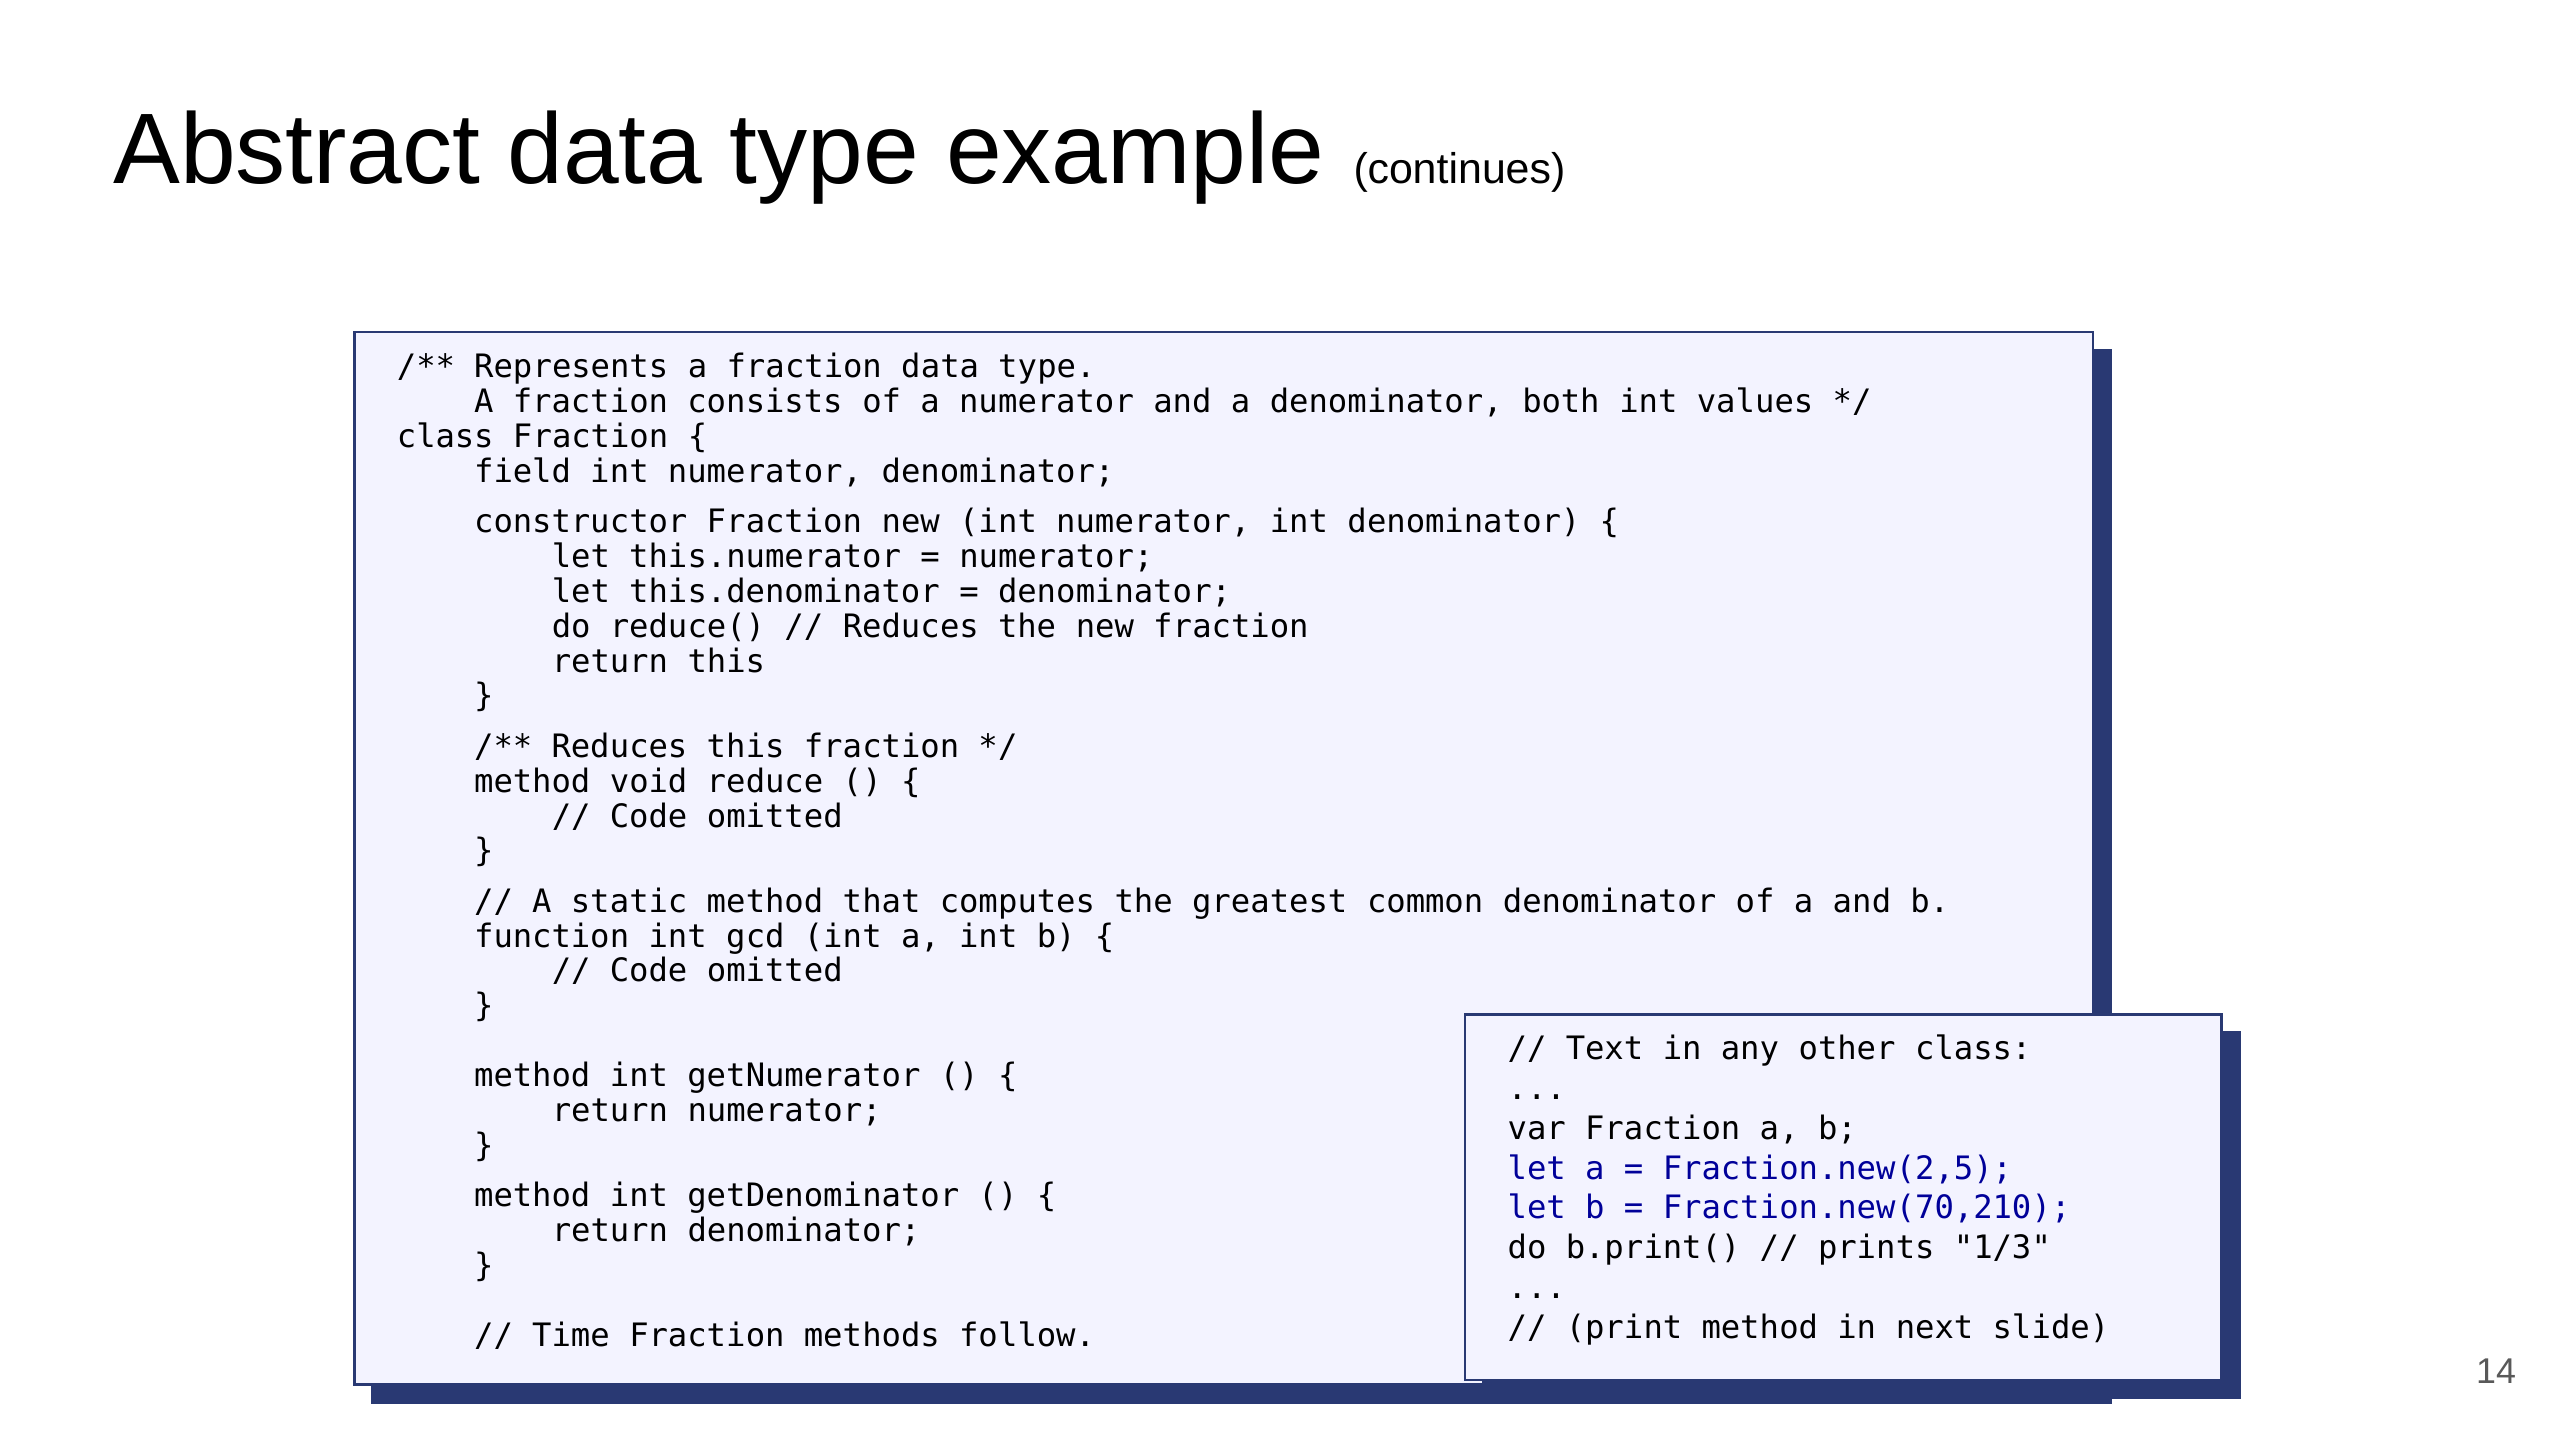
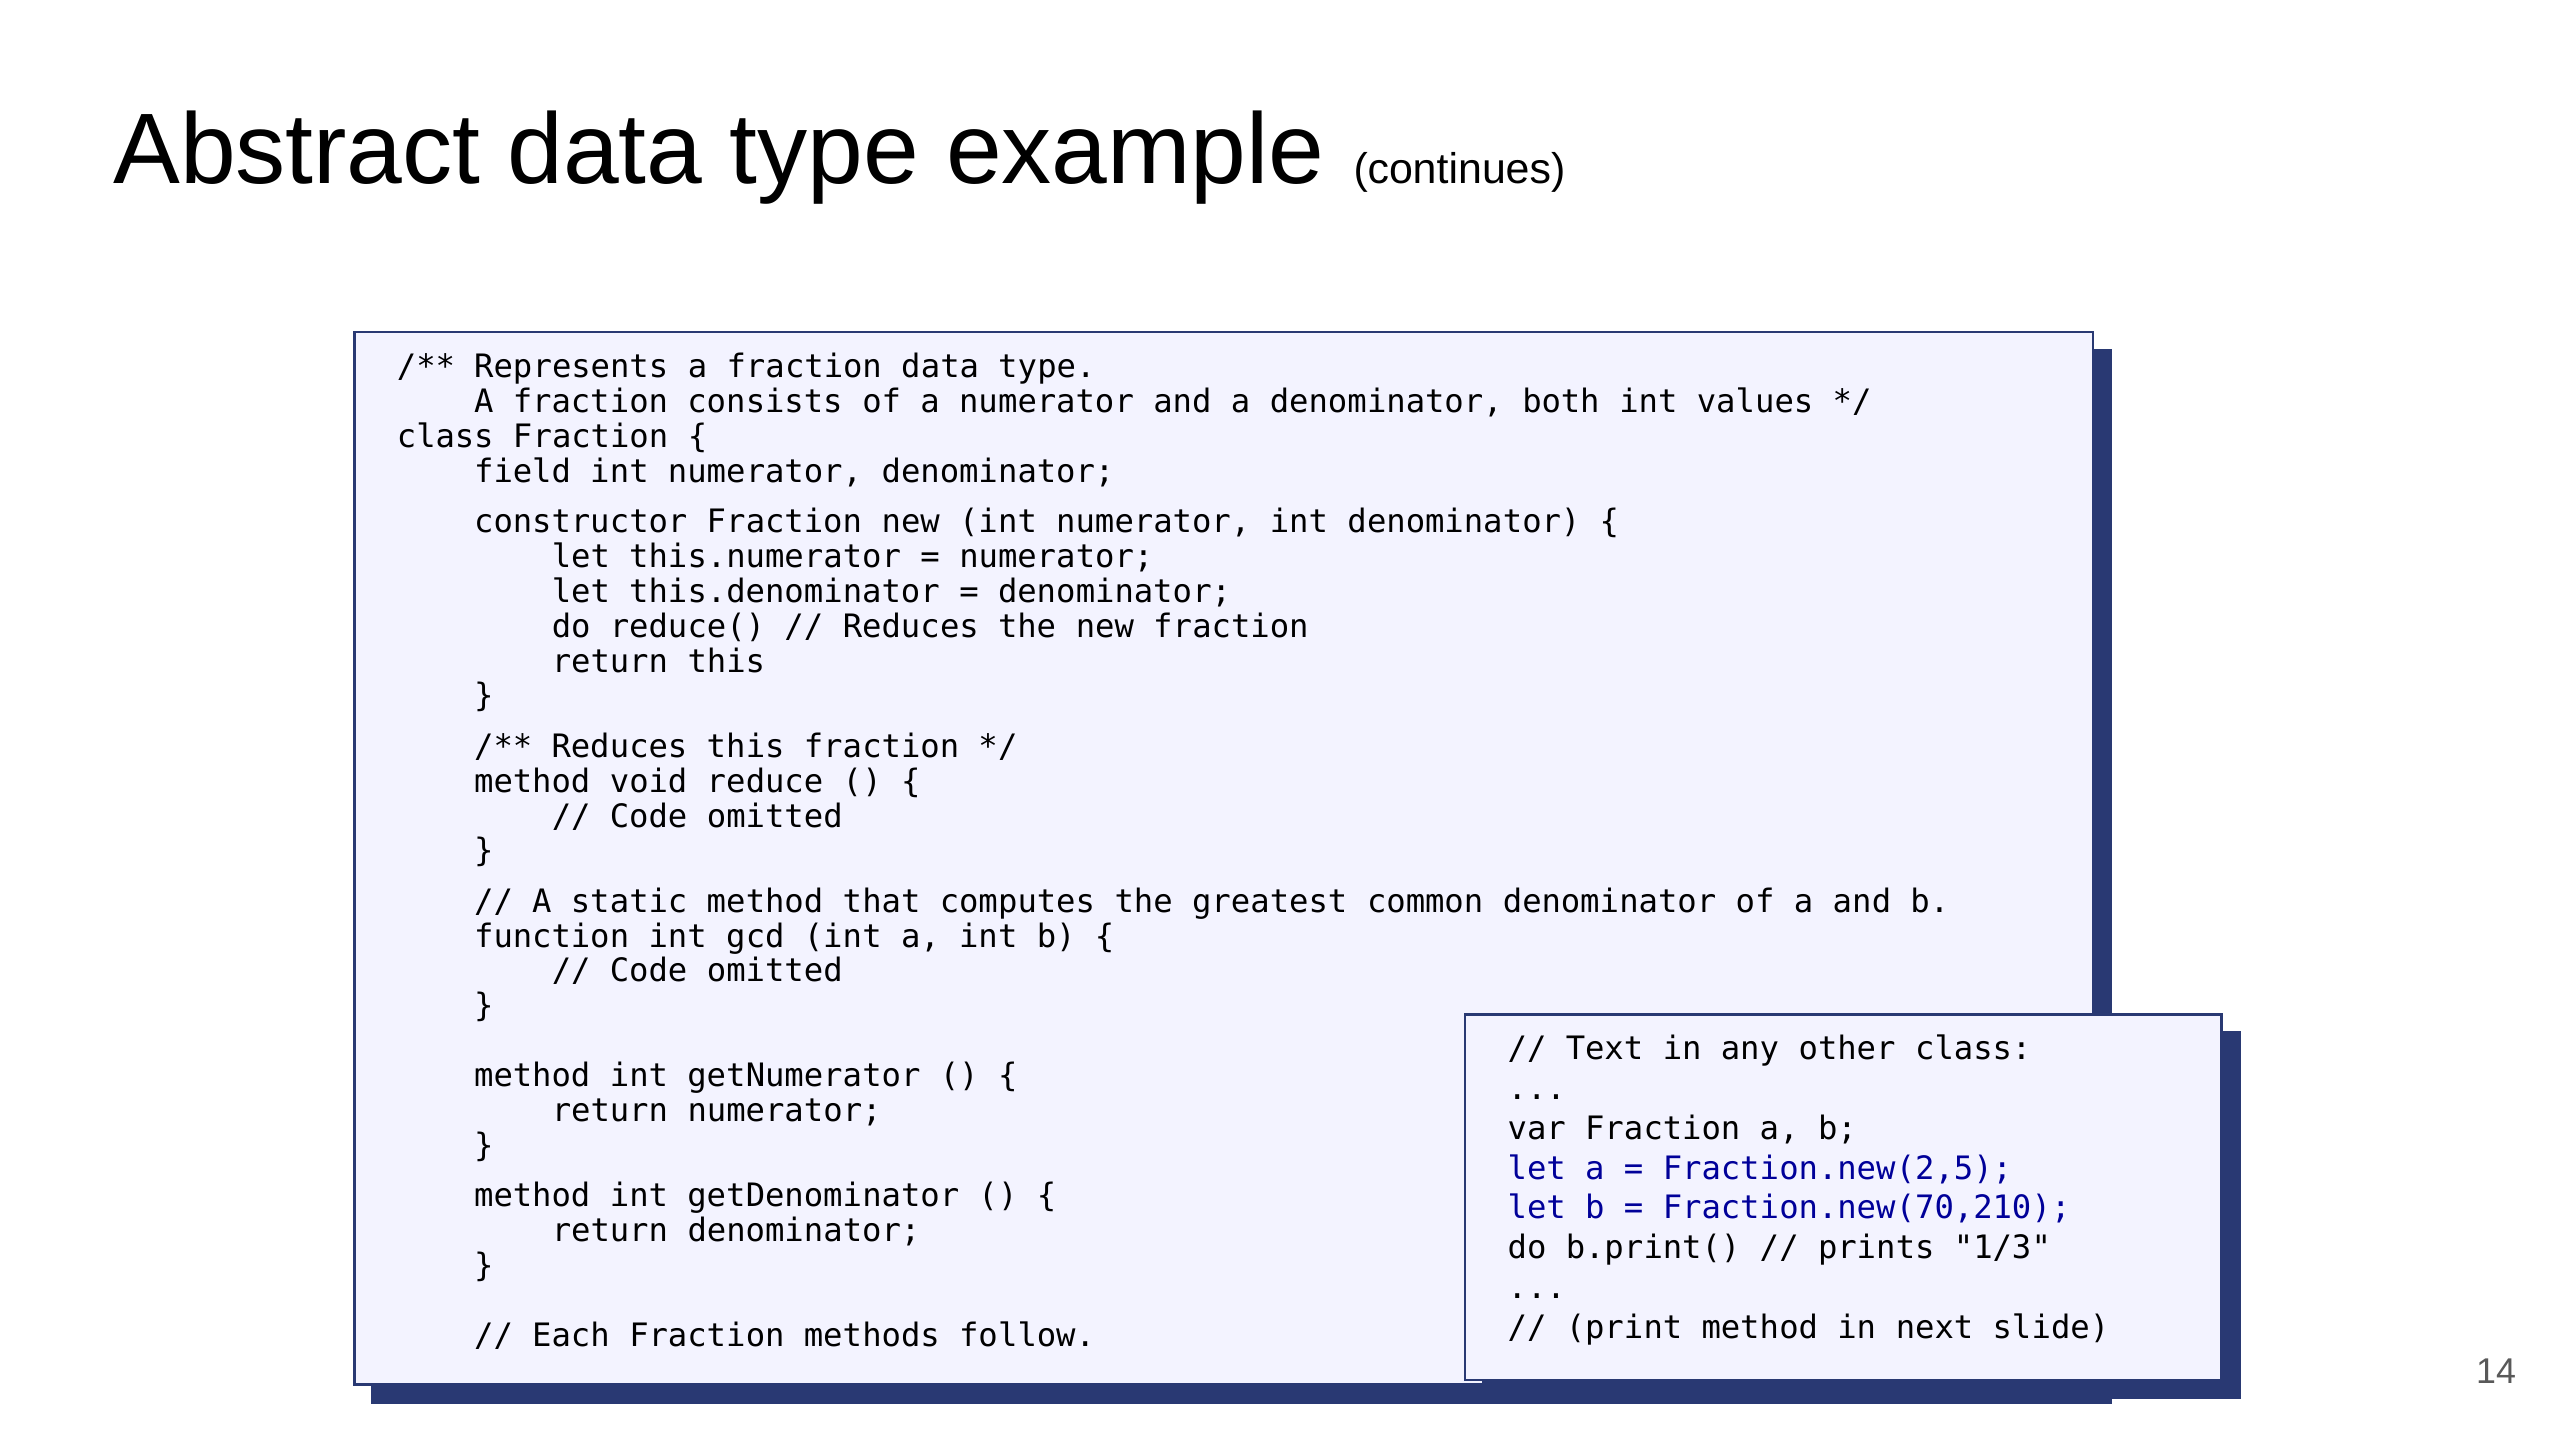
Time: Time -> Each (571, 1336)
